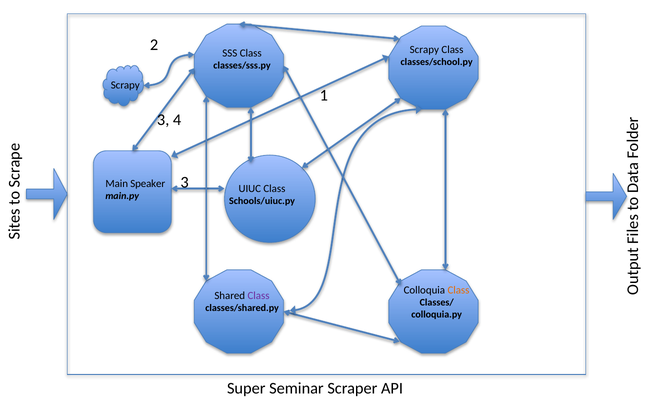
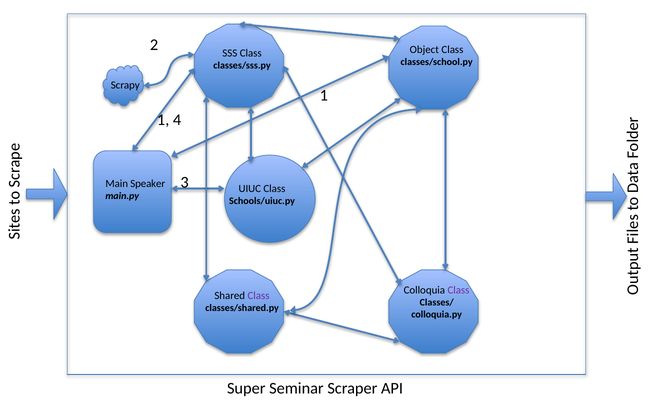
Scrapy: Scrapy -> Object (424, 50)
3: 3 -> 1 (163, 120)
Class colour: orange -> purple (459, 291)
